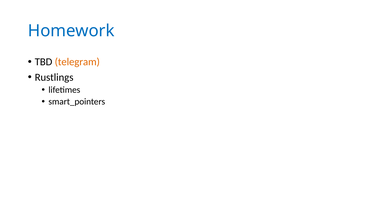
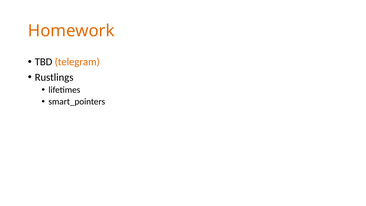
Homework colour: blue -> orange (71, 31)
